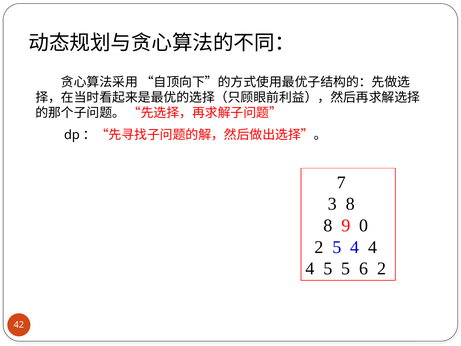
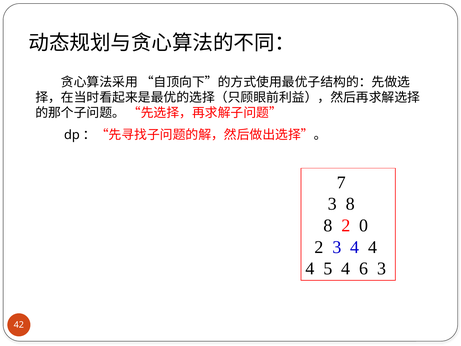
8 9: 9 -> 2 (346, 225)
2 5: 5 -> 3 (337, 247)
5 5: 5 -> 4 (346, 268)
6 2: 2 -> 3 (382, 268)
